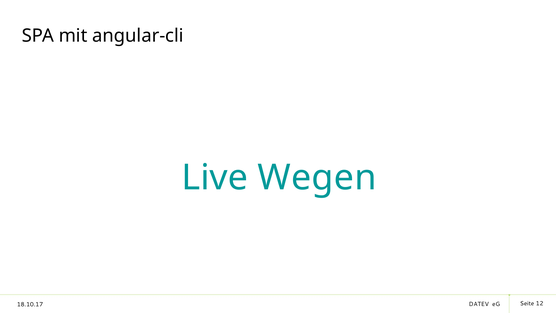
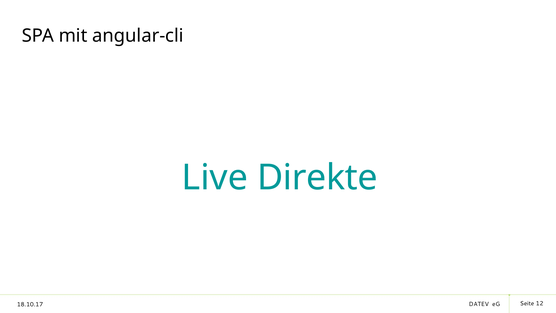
Wegen: Wegen -> Direkte (317, 178)
